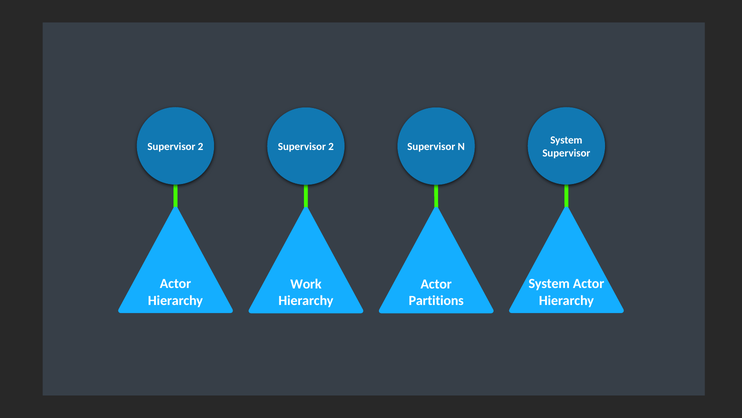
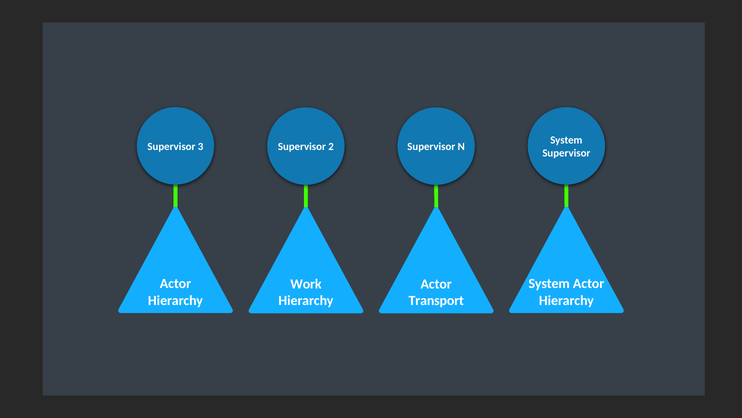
2: 2 -> 3 (201, 146)
Partitions: Partitions -> Transport (436, 300)
